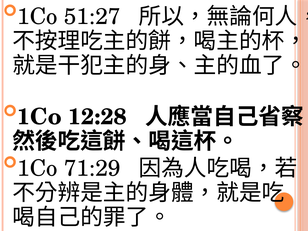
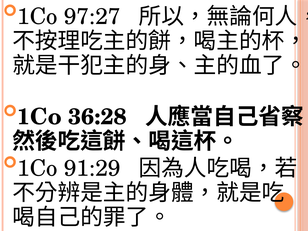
51:27: 51:27 -> 97:27 (92, 17)
12:28: 12:28 -> 36:28 (97, 117)
71:29: 71:29 -> 91:29 (92, 168)
